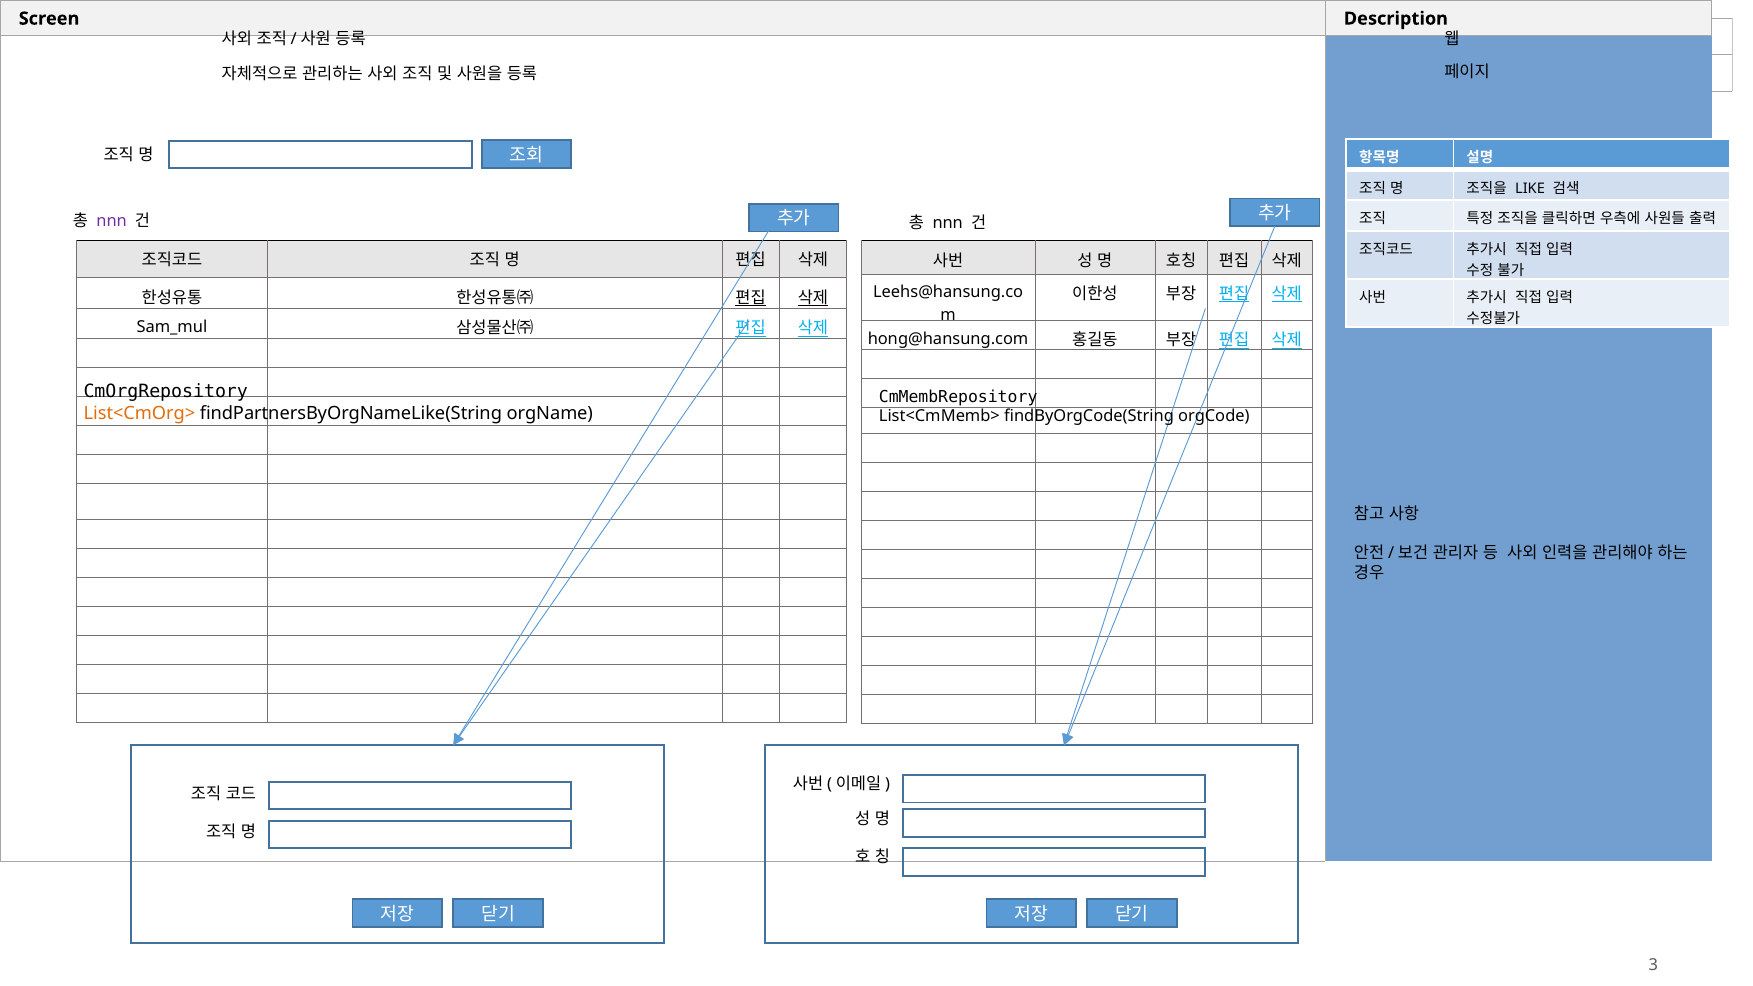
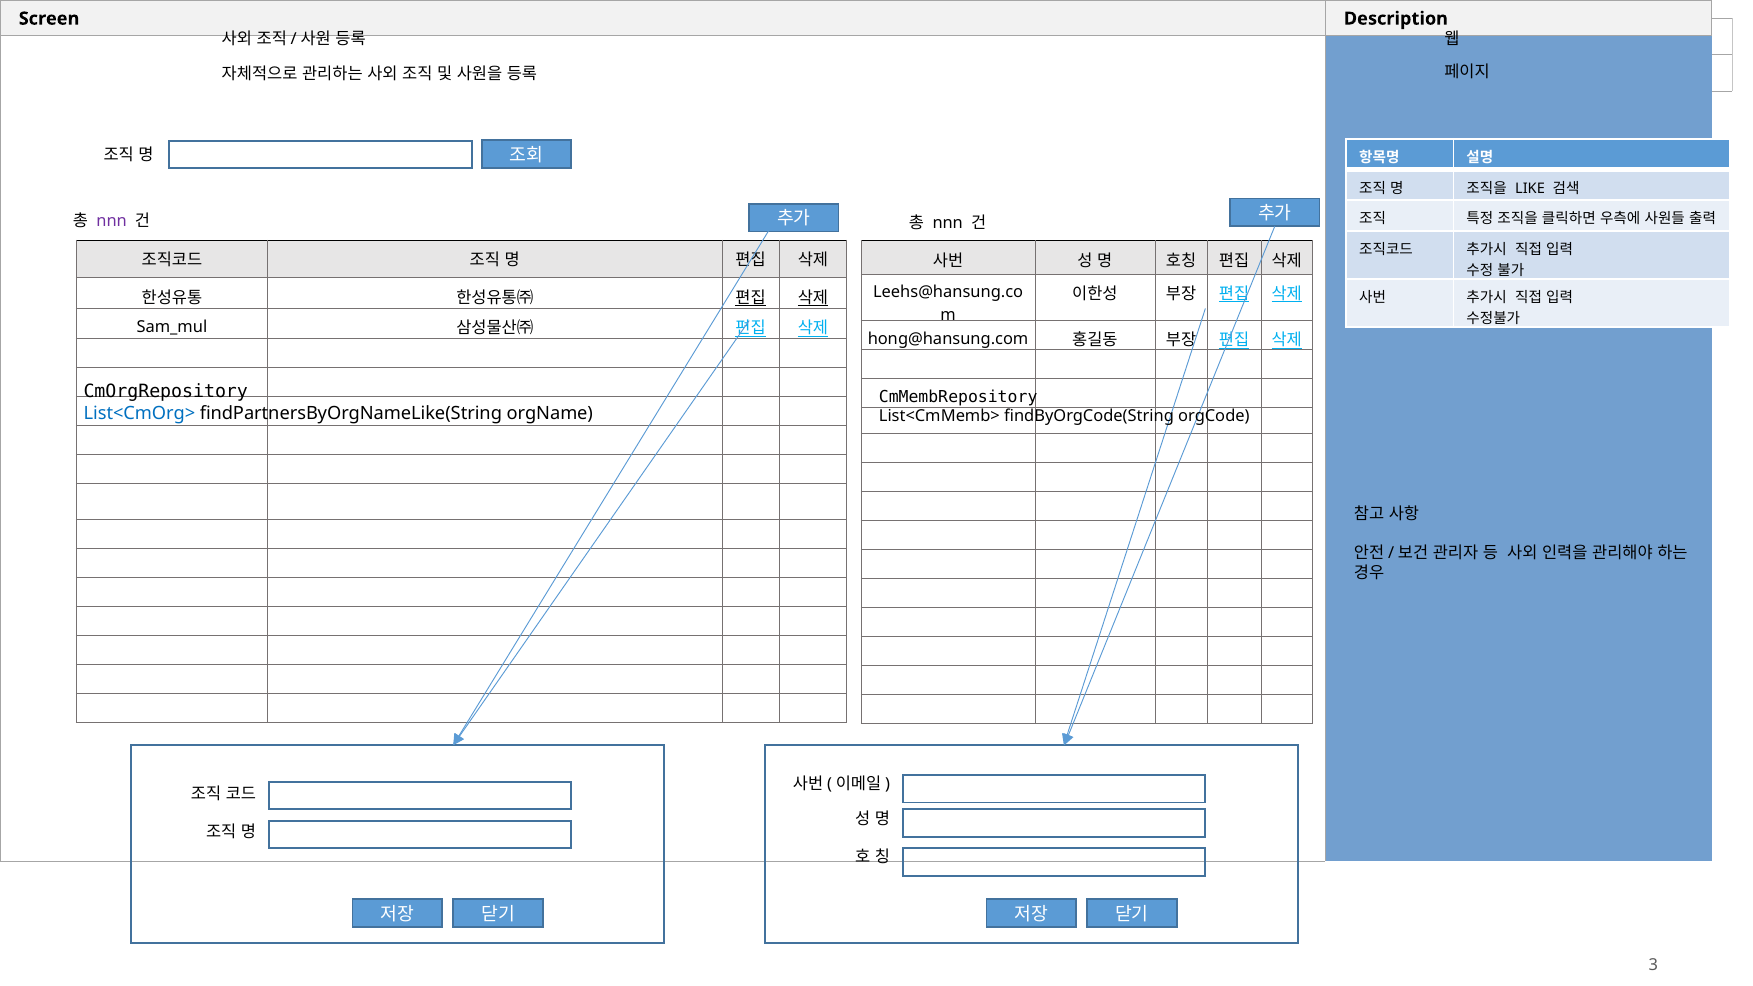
List<CmOrg> colour: orange -> blue (139, 414)
